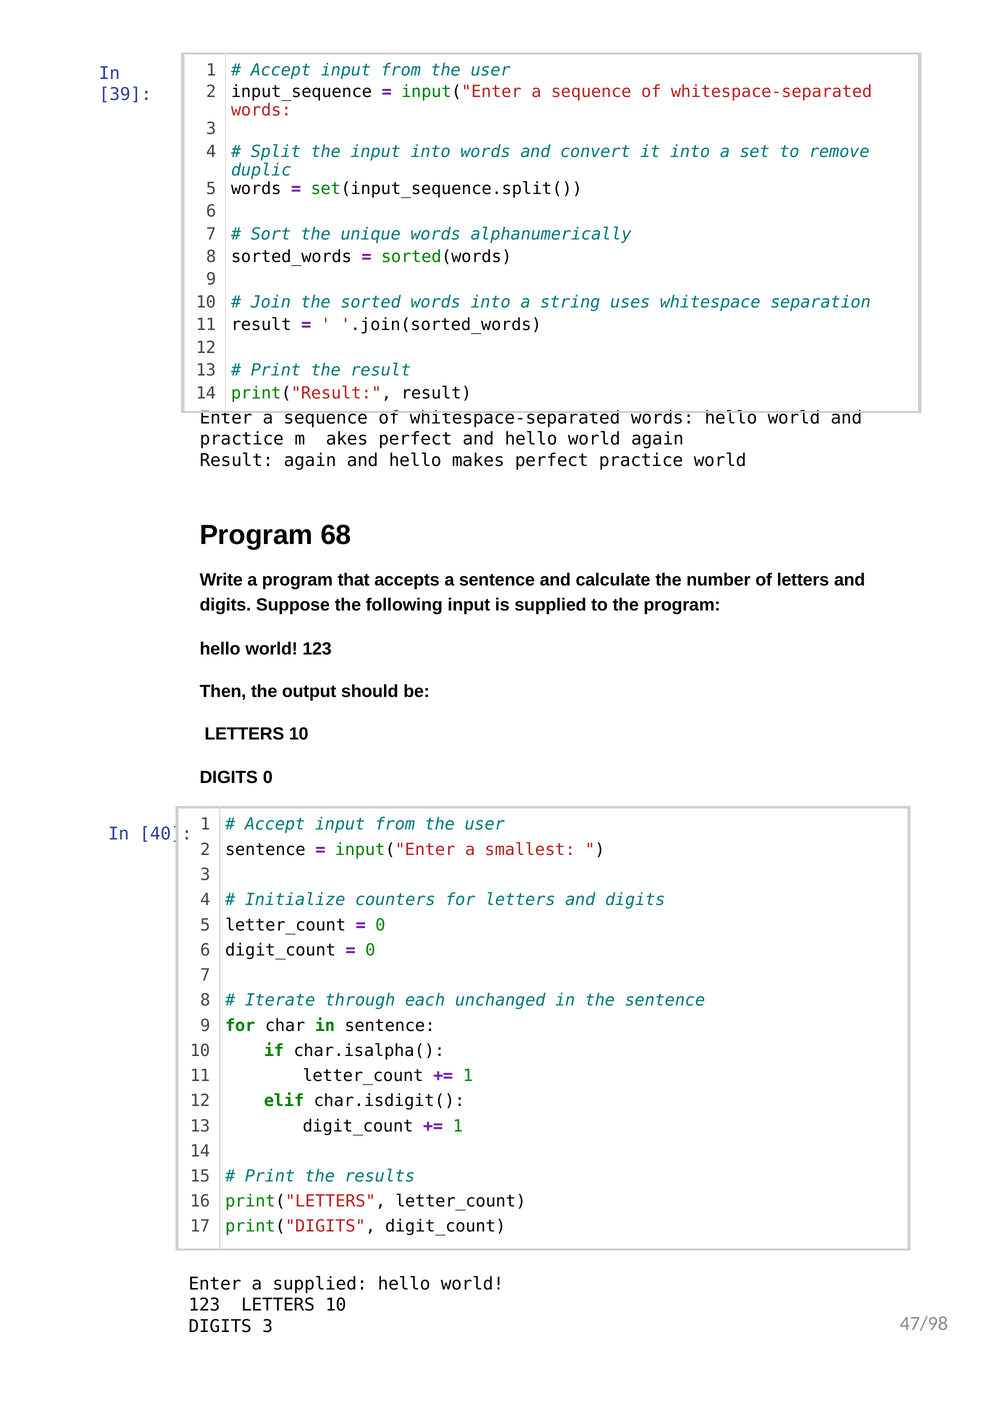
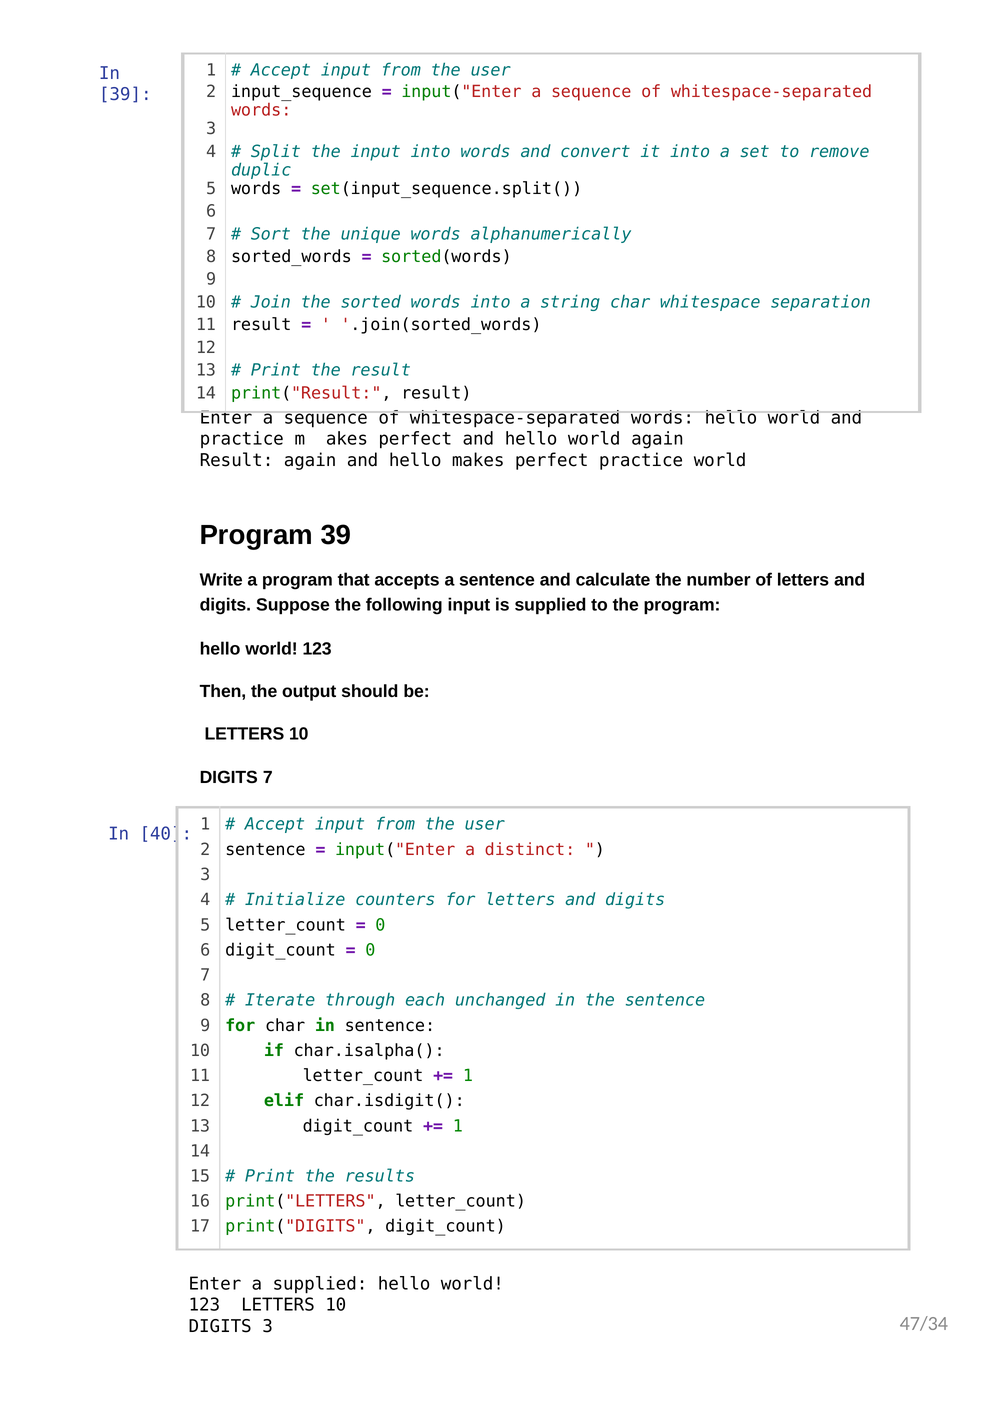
string uses: uses -> char (630, 302)
Program 68: 68 -> 39 (336, 535)
DIGITS 0: 0 -> 7 (268, 777)
smallest: smallest -> distinct (530, 849)
47/98: 47/98 -> 47/34 (924, 1323)
